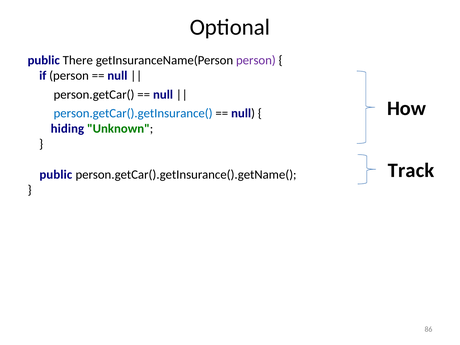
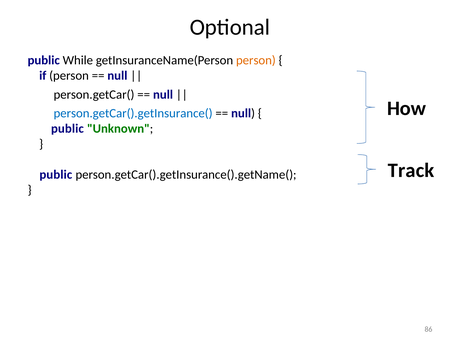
There: There -> While (78, 60)
person colour: purple -> orange (256, 60)
hiding: hiding -> public (67, 129)
